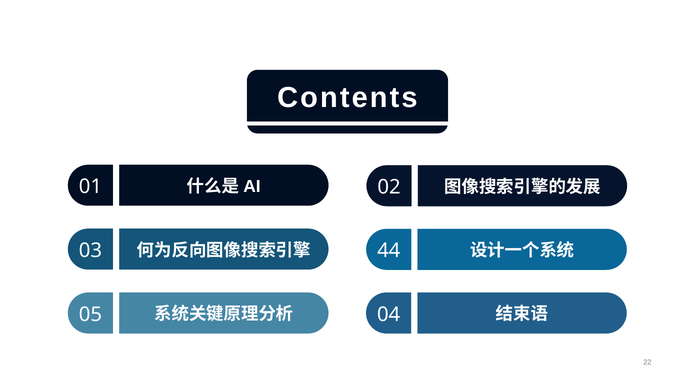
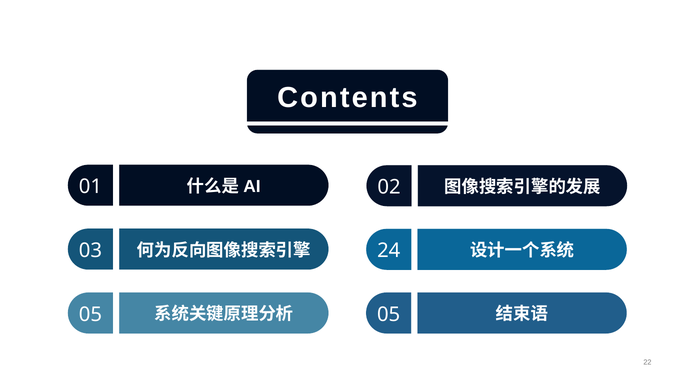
44: 44 -> 24 (389, 251)
04: 04 -> 05 (389, 314)
